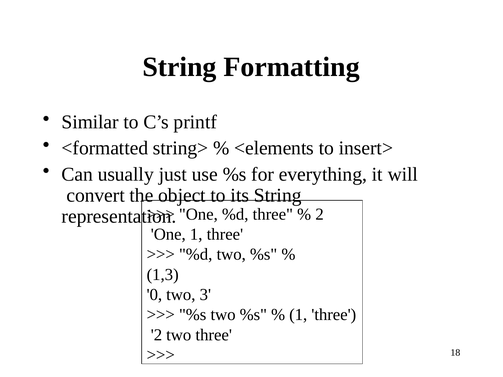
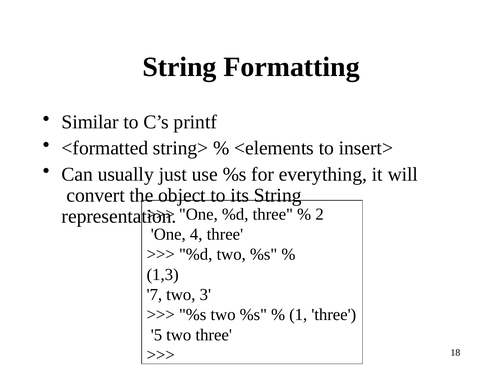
One 1: 1 -> 4 (196, 234)
0: 0 -> 7 (154, 295)
2: 2 -> 5 (156, 335)
